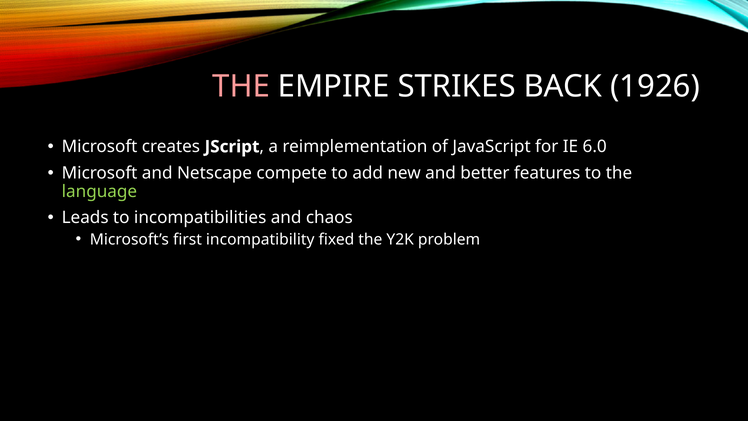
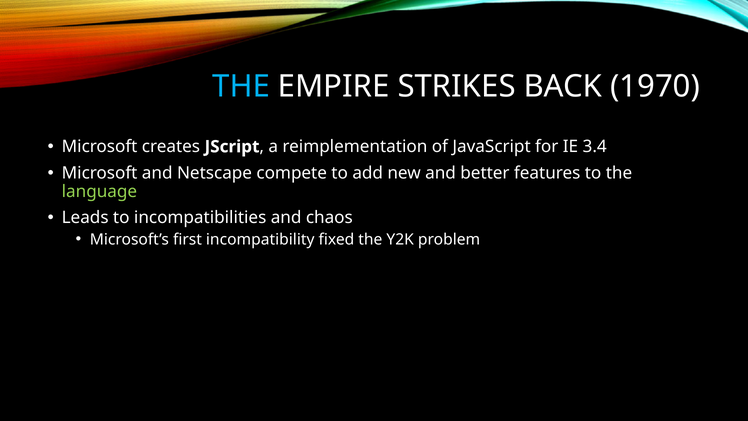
THE colour: pink -> light blue (241, 86)
1926: 1926 -> 1970 (655, 86)
6.0: 6.0 -> 3.4 (595, 147)
